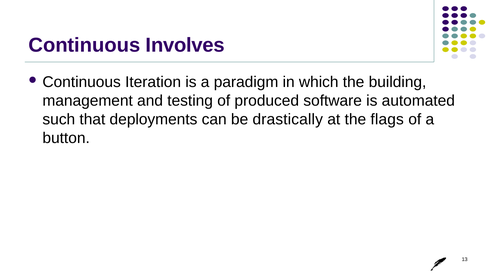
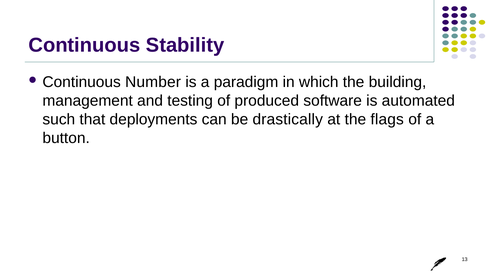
Involves: Involves -> Stability (185, 45)
Iteration: Iteration -> Number (153, 82)
